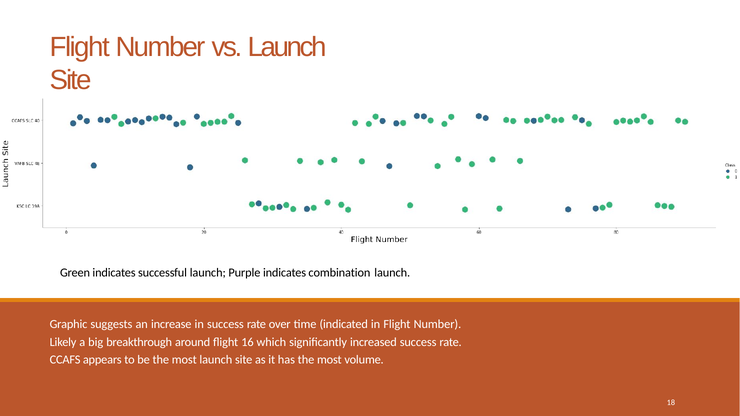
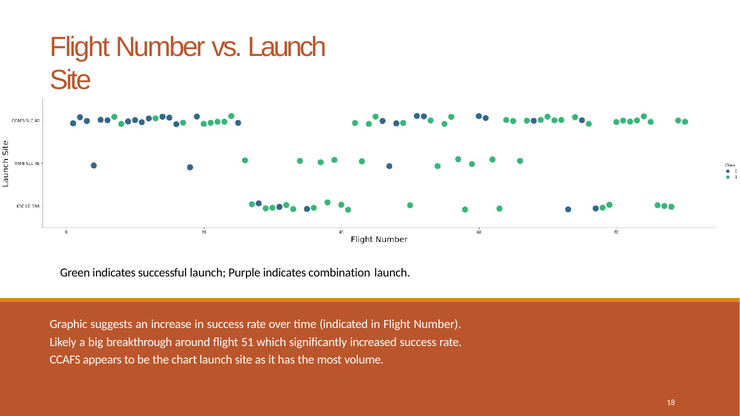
16: 16 -> 51 (248, 342)
be the most: most -> chart (184, 360)
